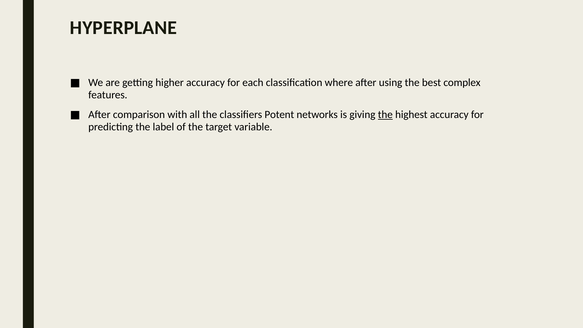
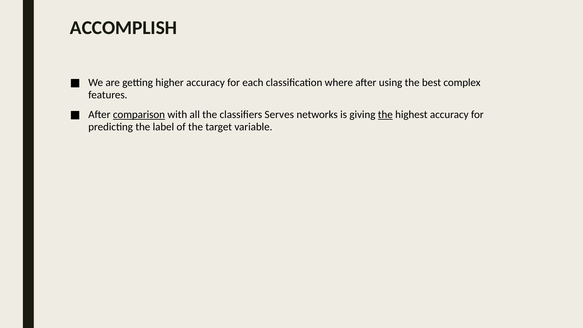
HYPERPLANE: HYPERPLANE -> ACCOMPLISH (124, 28)
comparison underline: none -> present (139, 114)
Potent: Potent -> Serves (279, 114)
